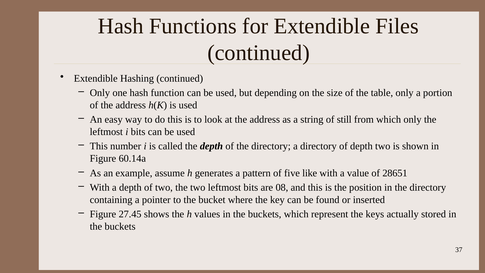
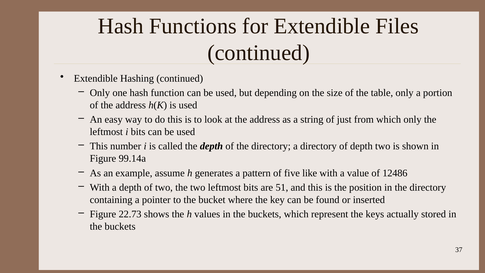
still: still -> just (344, 120)
60.14a: 60.14a -> 99.14a (132, 158)
28651: 28651 -> 12486 (395, 173)
08: 08 -> 51 (282, 187)
27.45: 27.45 -> 22.73 (130, 214)
